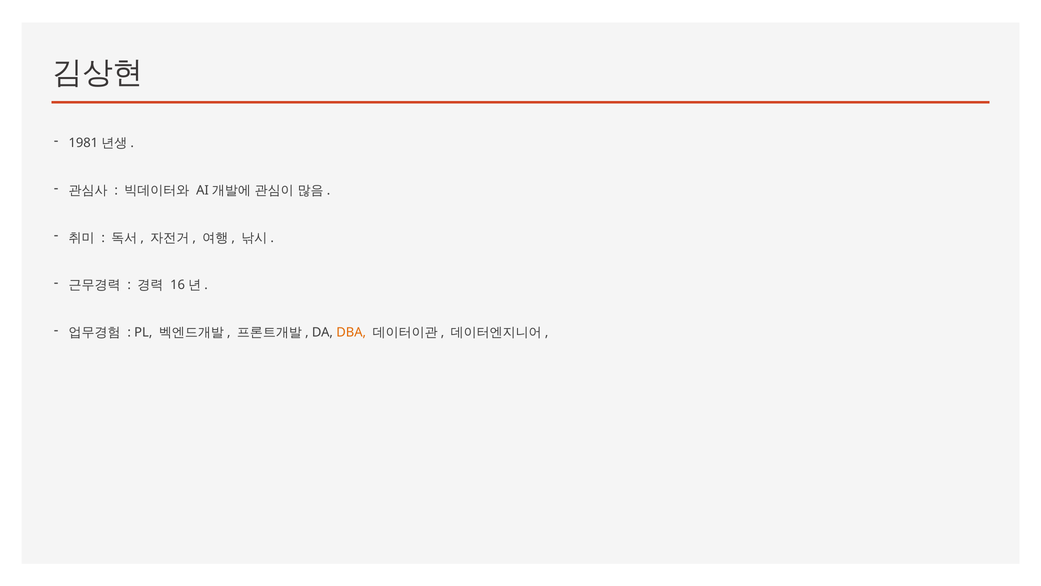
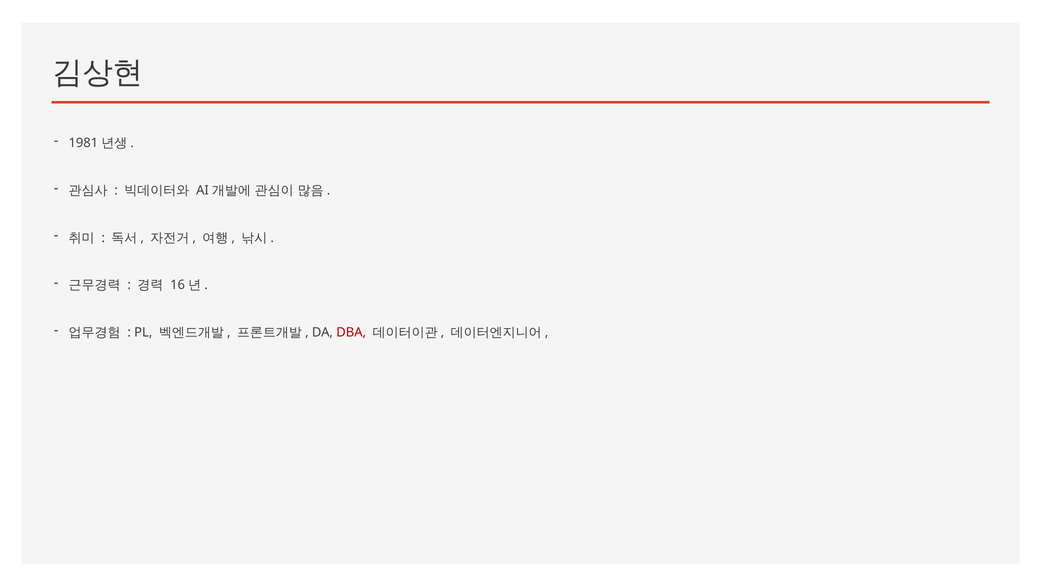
DBA colour: orange -> red (351, 332)
